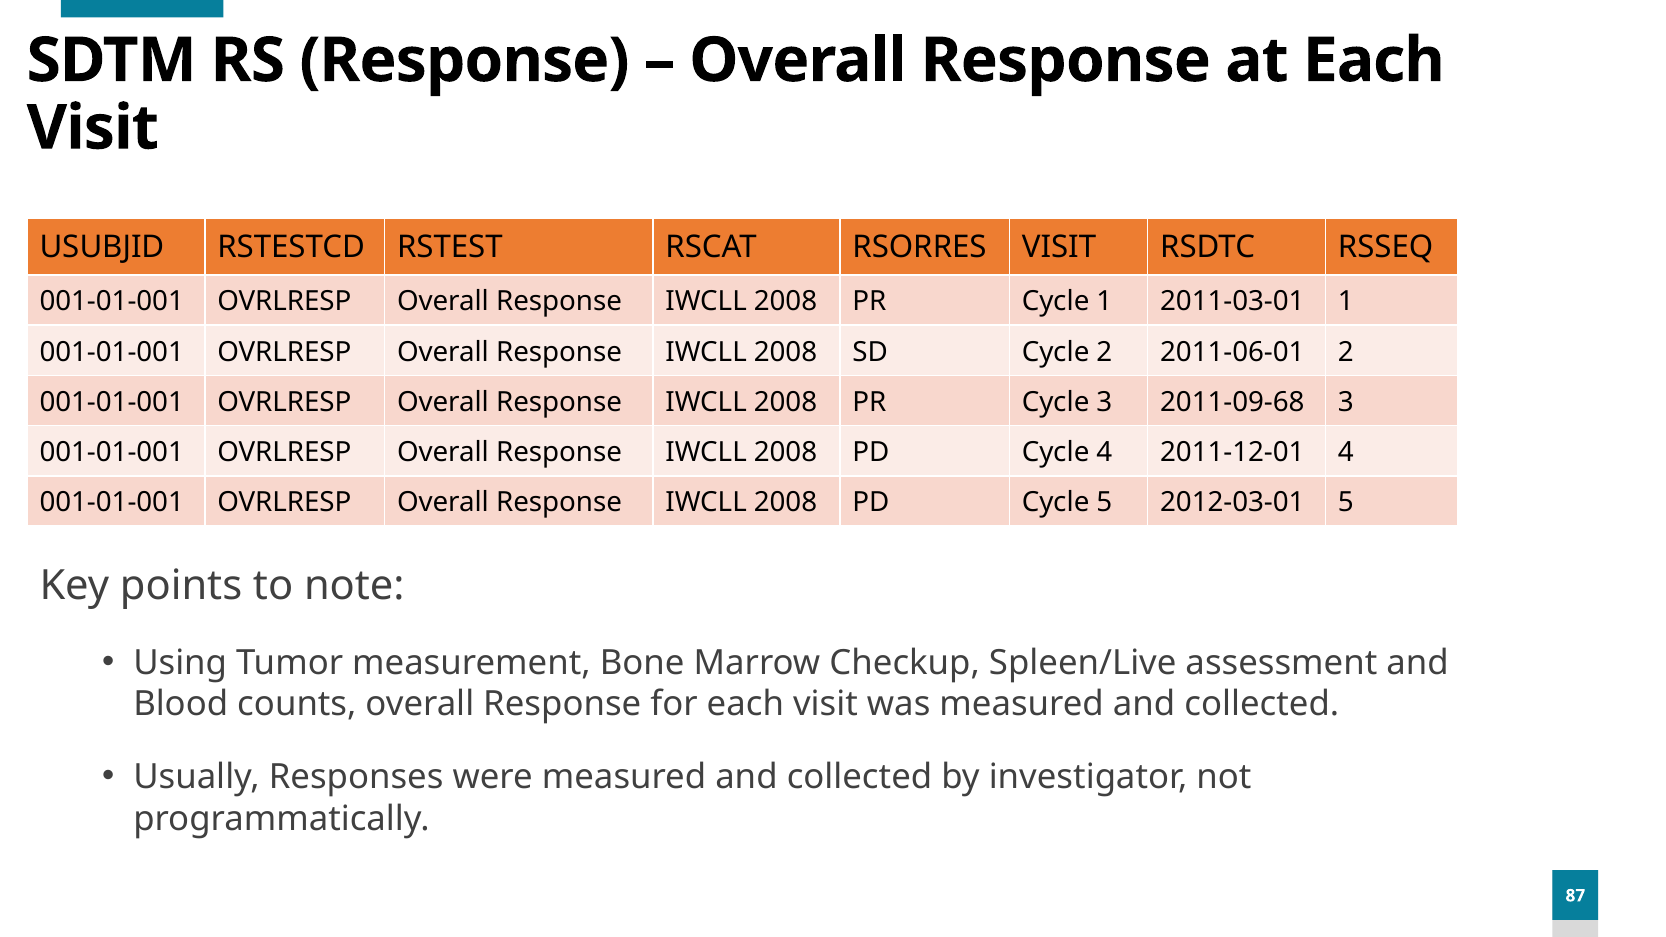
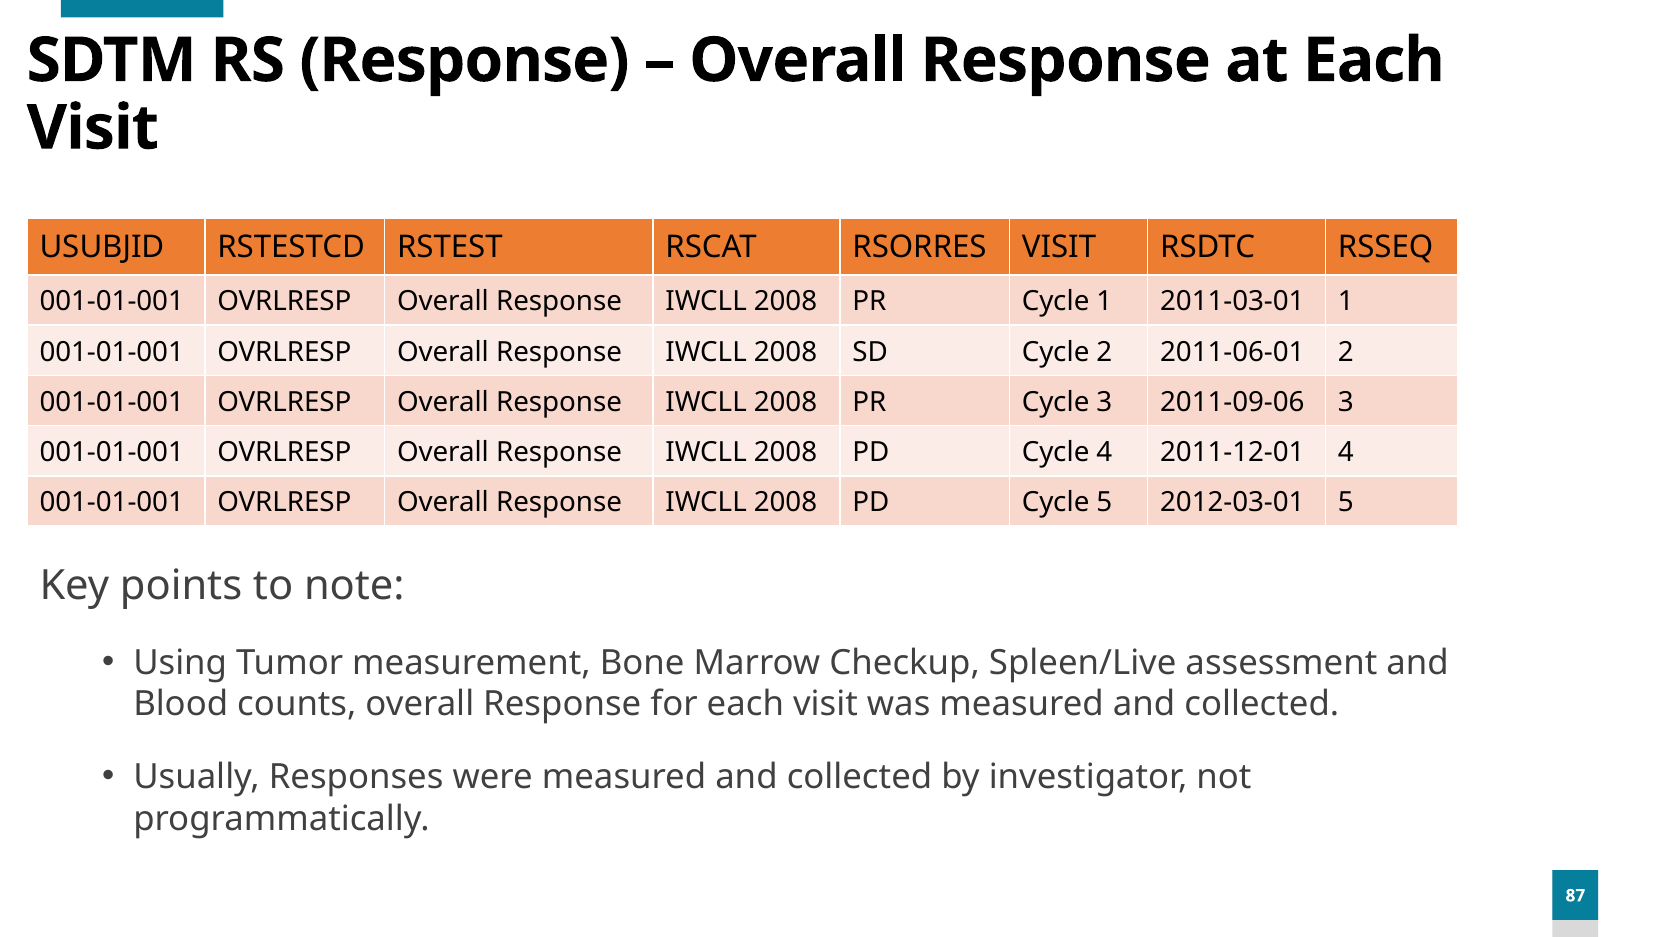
2011-09-68: 2011-09-68 -> 2011-09-06 (1232, 402)
